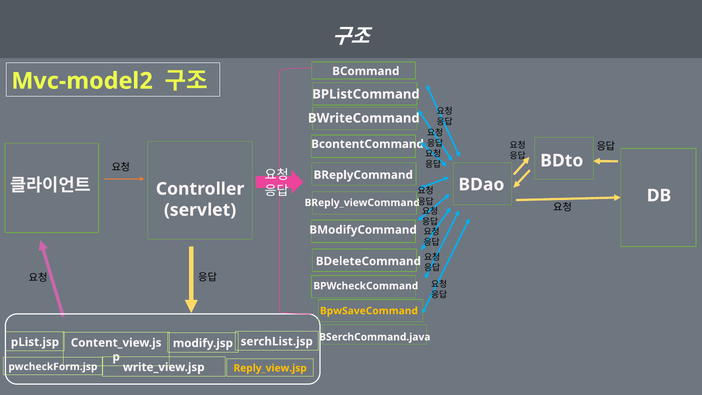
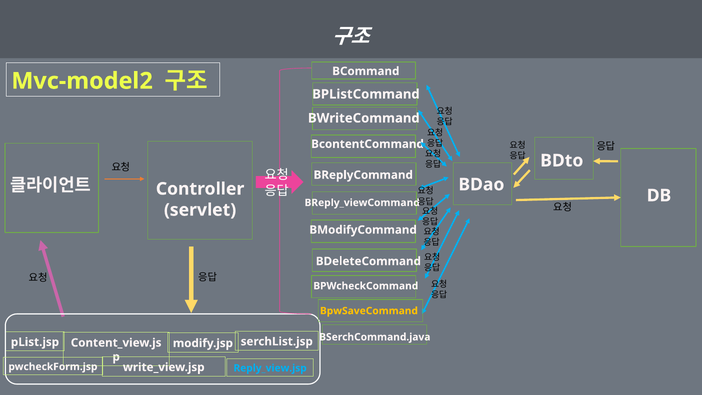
Reply_view.jsp colour: yellow -> light blue (270, 368)
